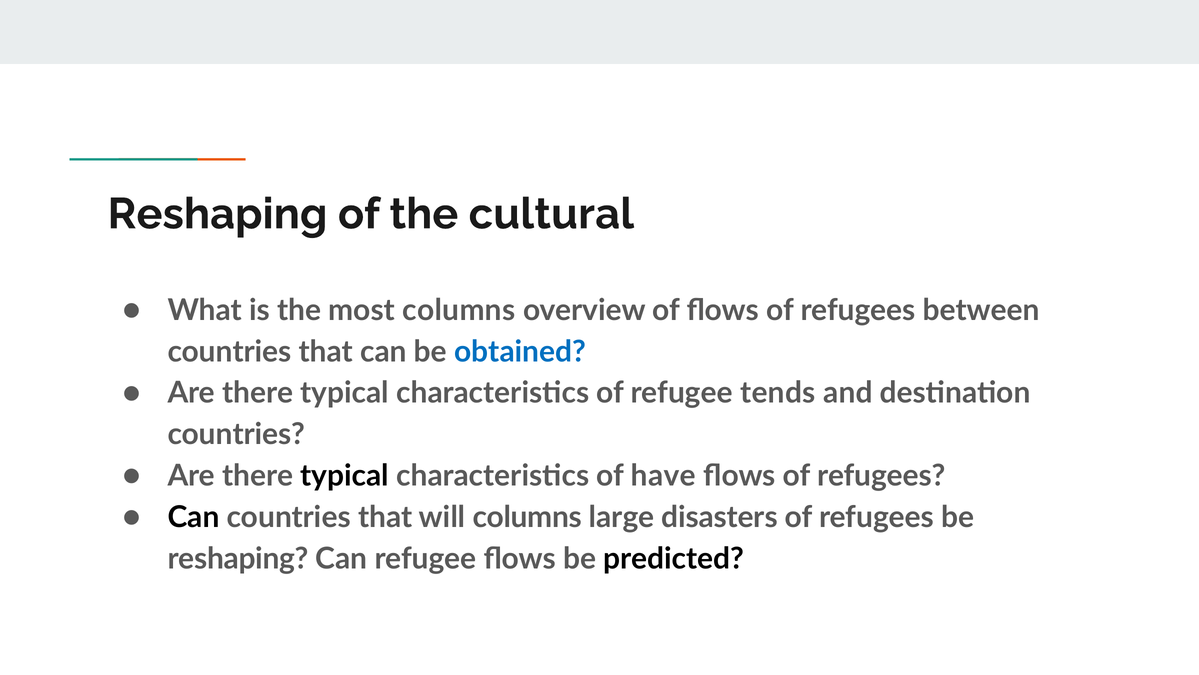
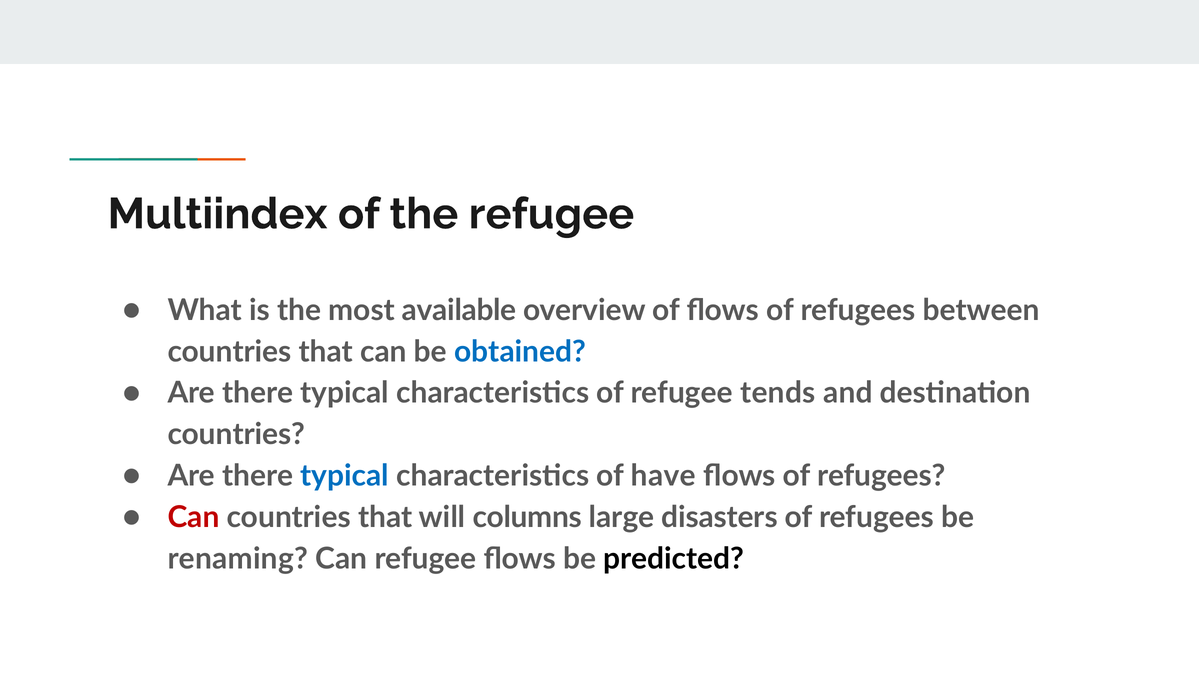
Reshaping: Reshaping -> Multiindex (218, 214)
the cultural: cultural -> refugee (551, 214)
most columns: columns -> available (459, 310)
typical colour: black -> blue (345, 475)
Can colour: black -> red (194, 517)
reshaping: reshaping -> renaming (238, 558)
